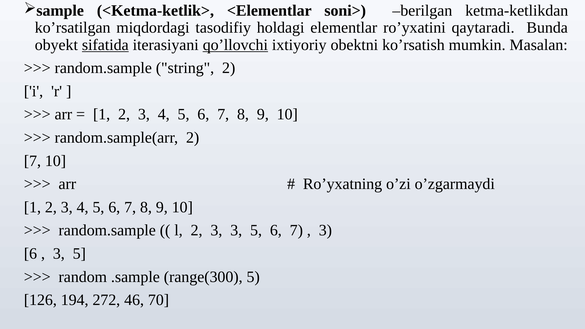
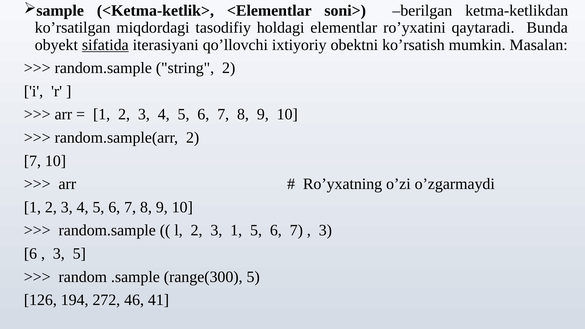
qo’llovchi underline: present -> none (235, 45)
3 3: 3 -> 1 (236, 230)
70: 70 -> 41 (159, 300)
